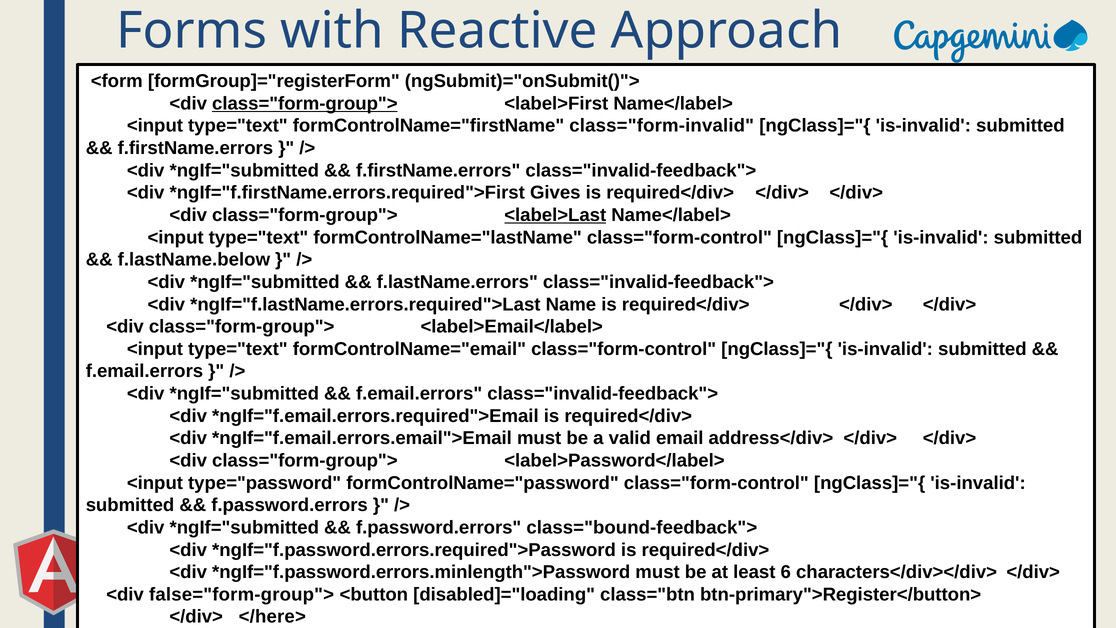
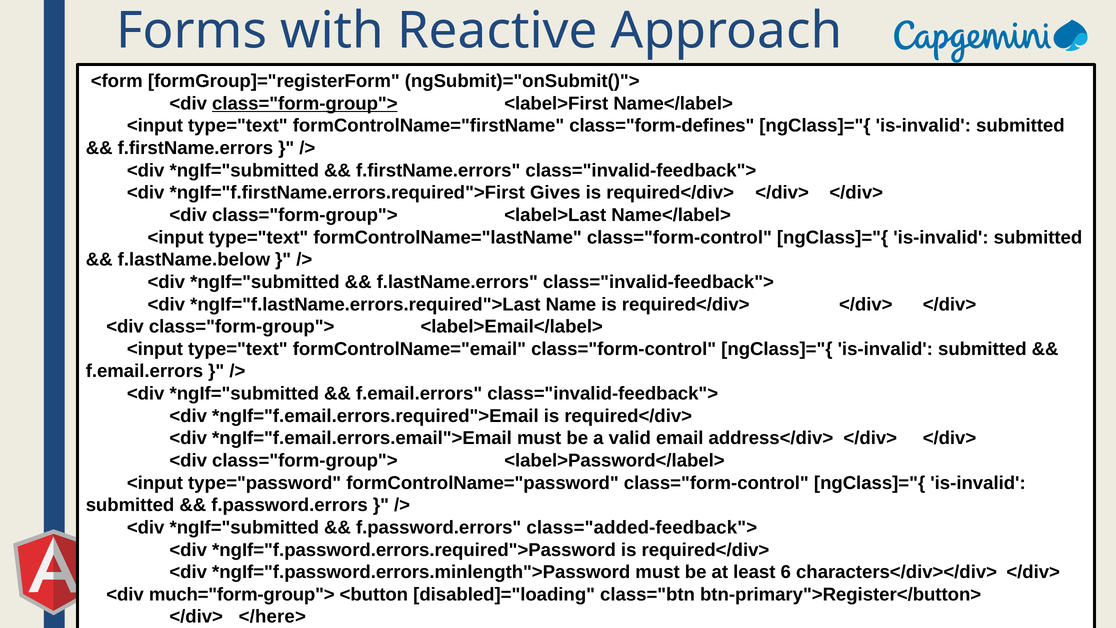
class="form-invalid: class="form-invalid -> class="form-defines (662, 126)
<label>Last underline: present -> none (555, 215)
class="bound-feedback">: class="bound-feedback"> -> class="added-feedback"> (642, 527)
false="form-group">: false="form-group"> -> much="form-group"> (242, 594)
